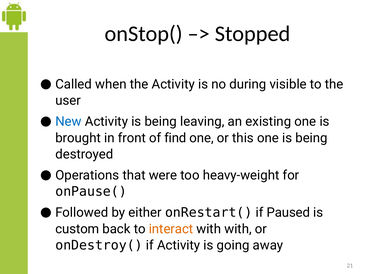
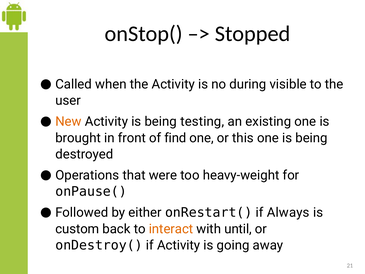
New colour: blue -> orange (68, 121)
leaving: leaving -> testing (202, 121)
Paused: Paused -> Always (288, 212)
with with: with -> until (238, 229)
